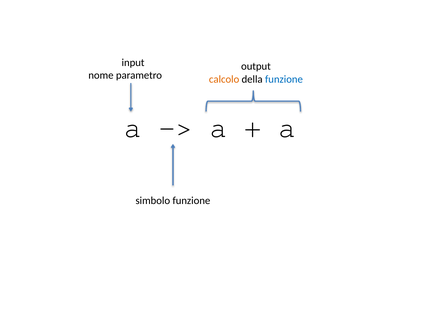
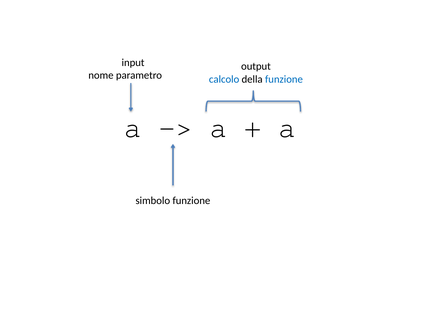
calcolo colour: orange -> blue (224, 79)
